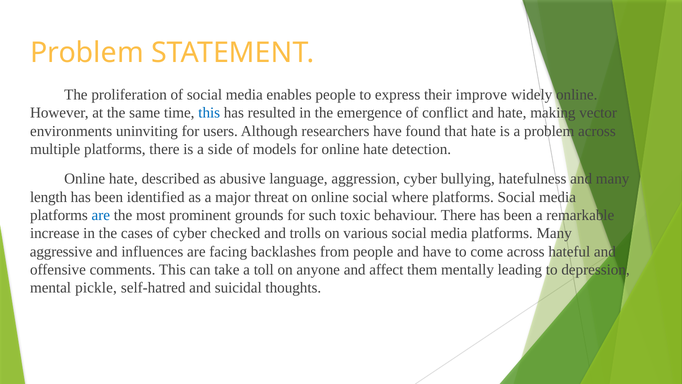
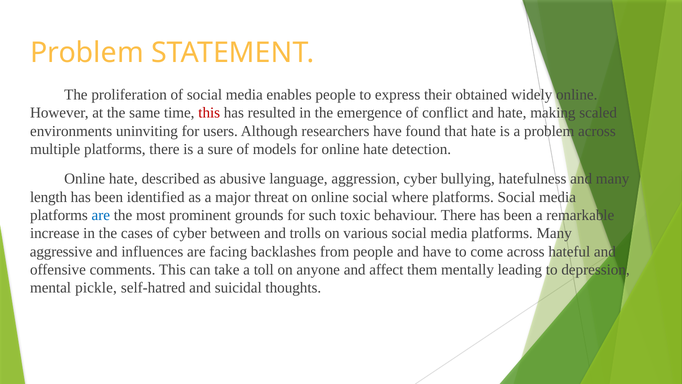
improve: improve -> obtained (481, 95)
this colour: blue -> red (209, 113)
vector: vector -> scaled (598, 113)
side: side -> sure (220, 149)
checked: checked -> between (235, 233)
